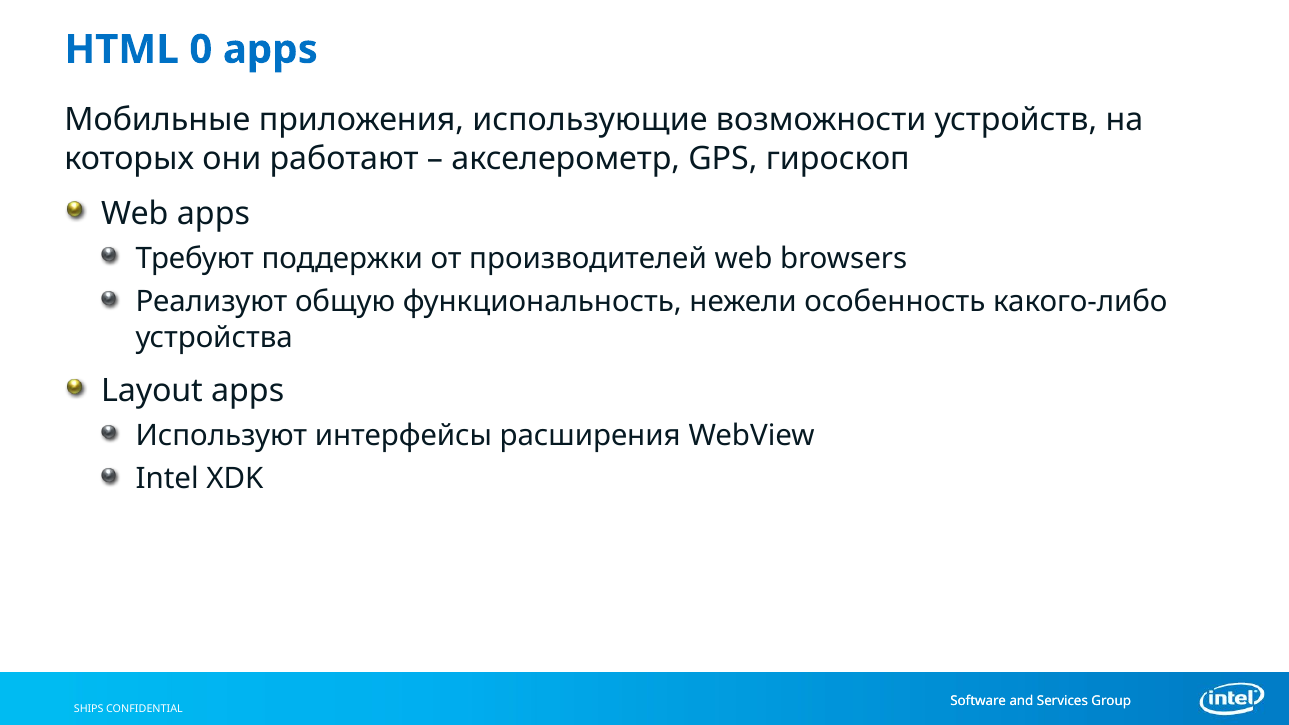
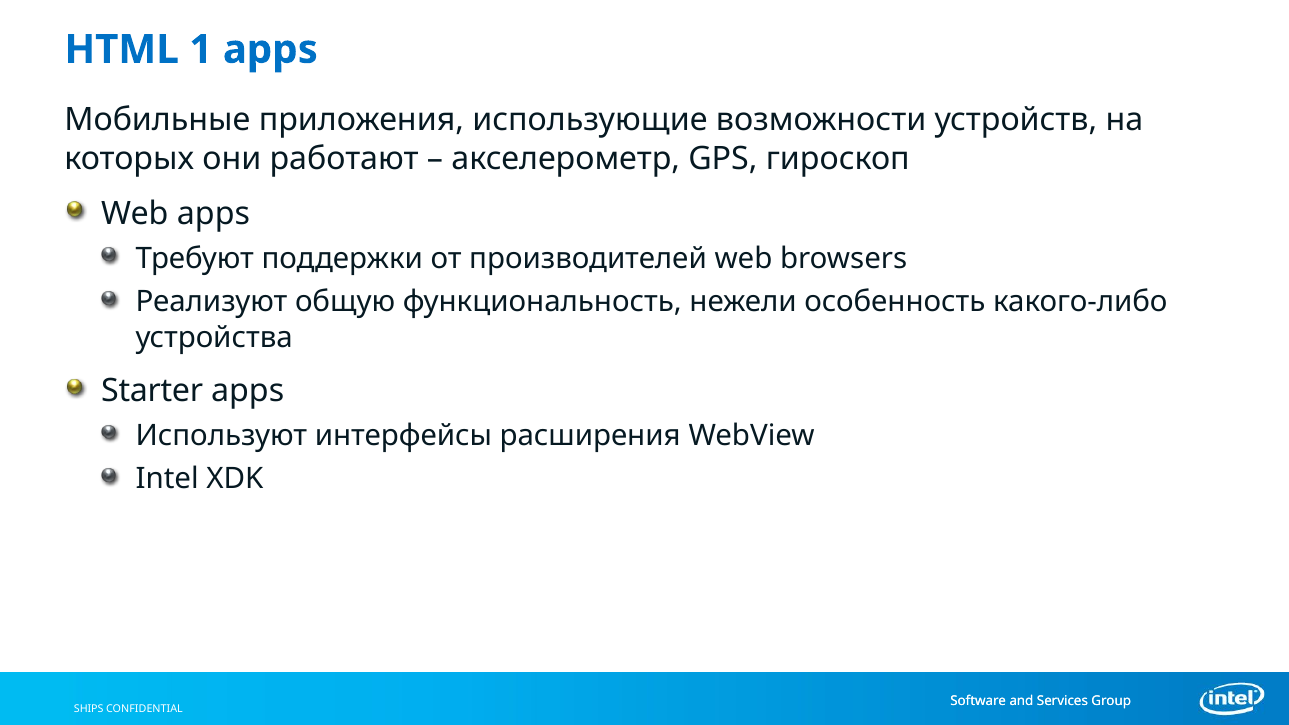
0: 0 -> 1 (201, 50)
Layout: Layout -> Starter (152, 391)
